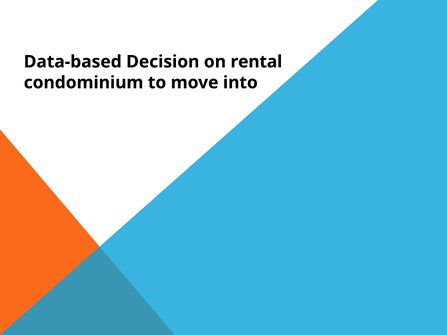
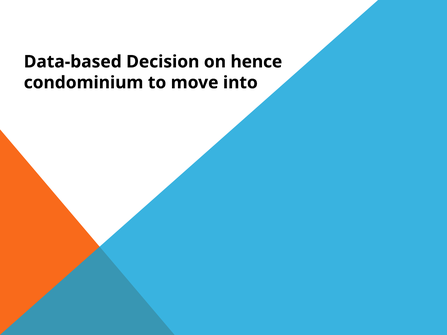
rental: rental -> hence (256, 62)
